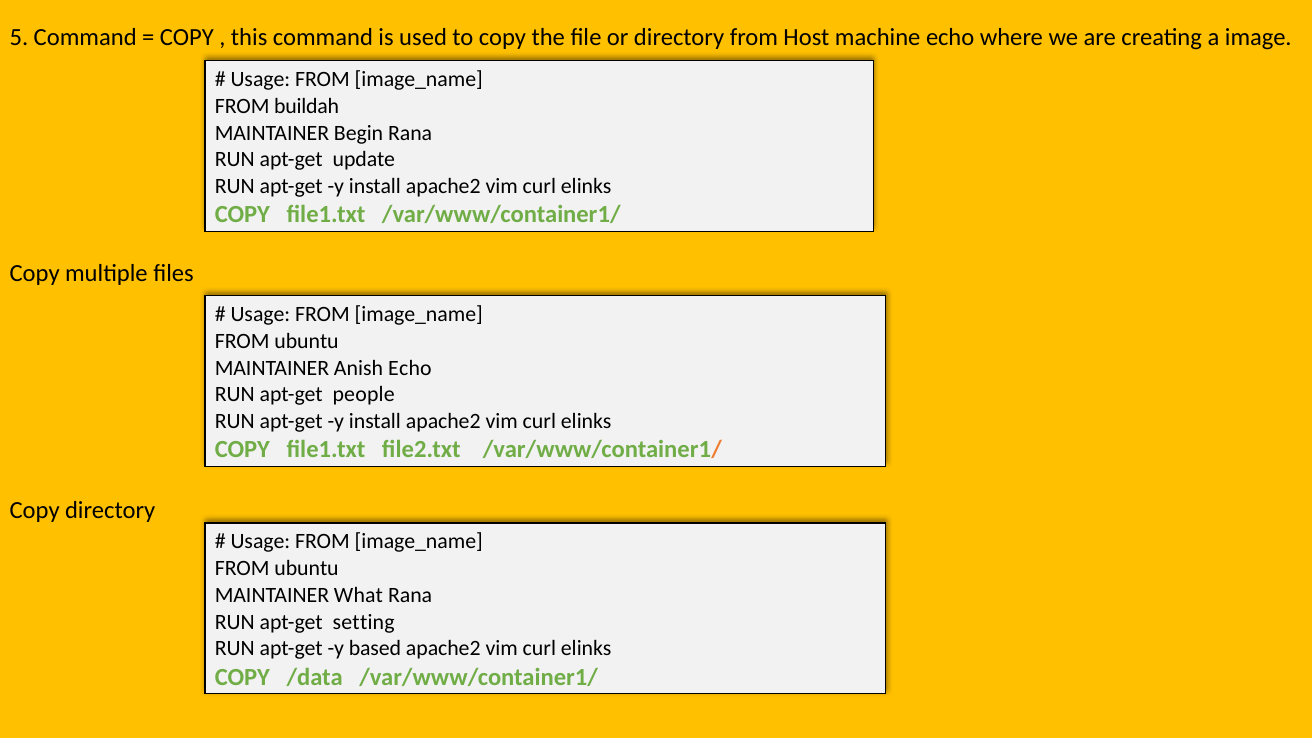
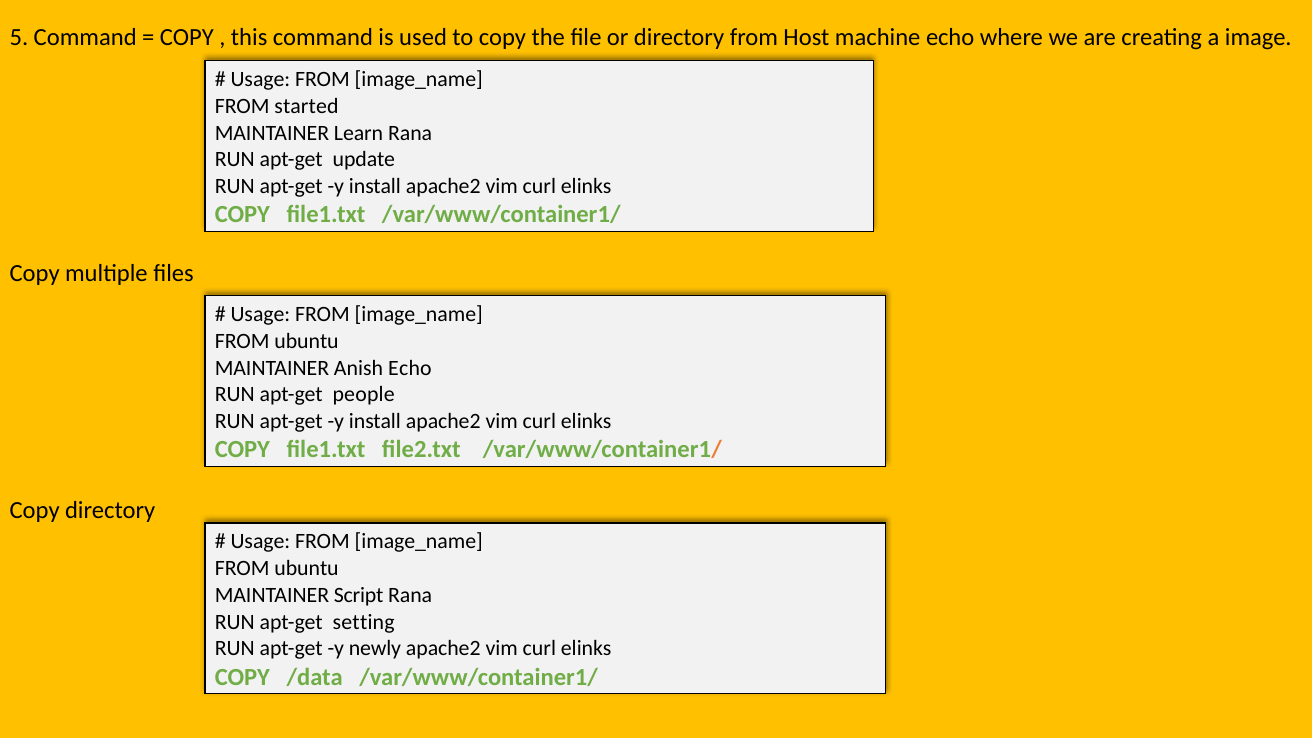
buildah: buildah -> started (306, 106)
Begin: Begin -> Learn (359, 133)
What: What -> Script (359, 595)
based: based -> newly (375, 649)
